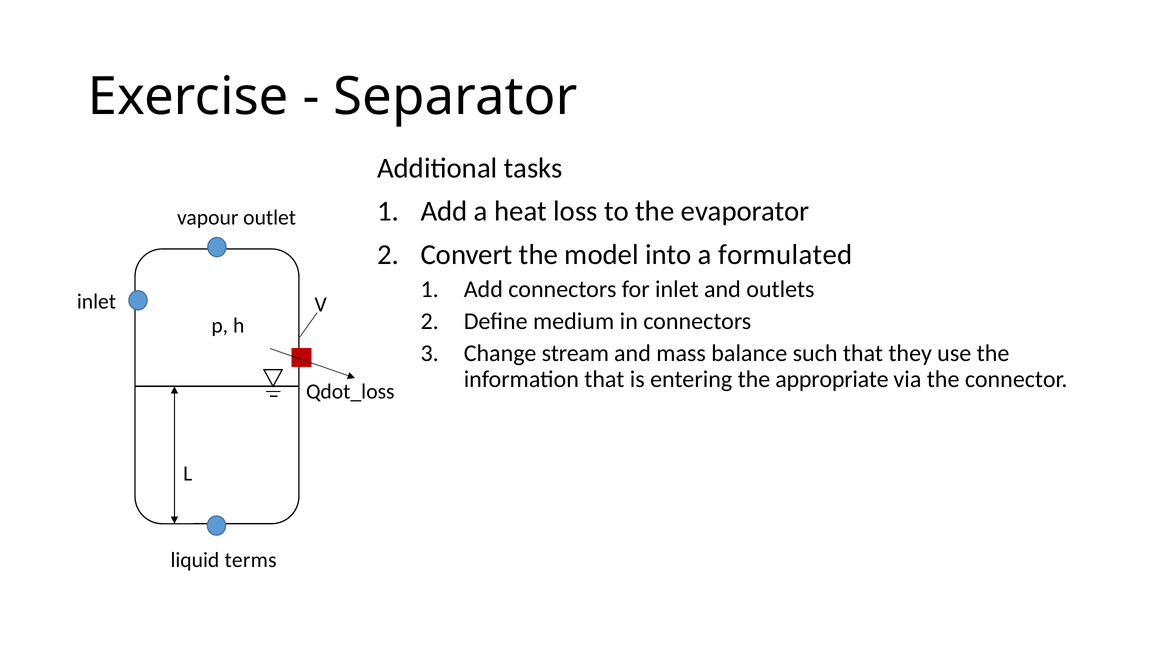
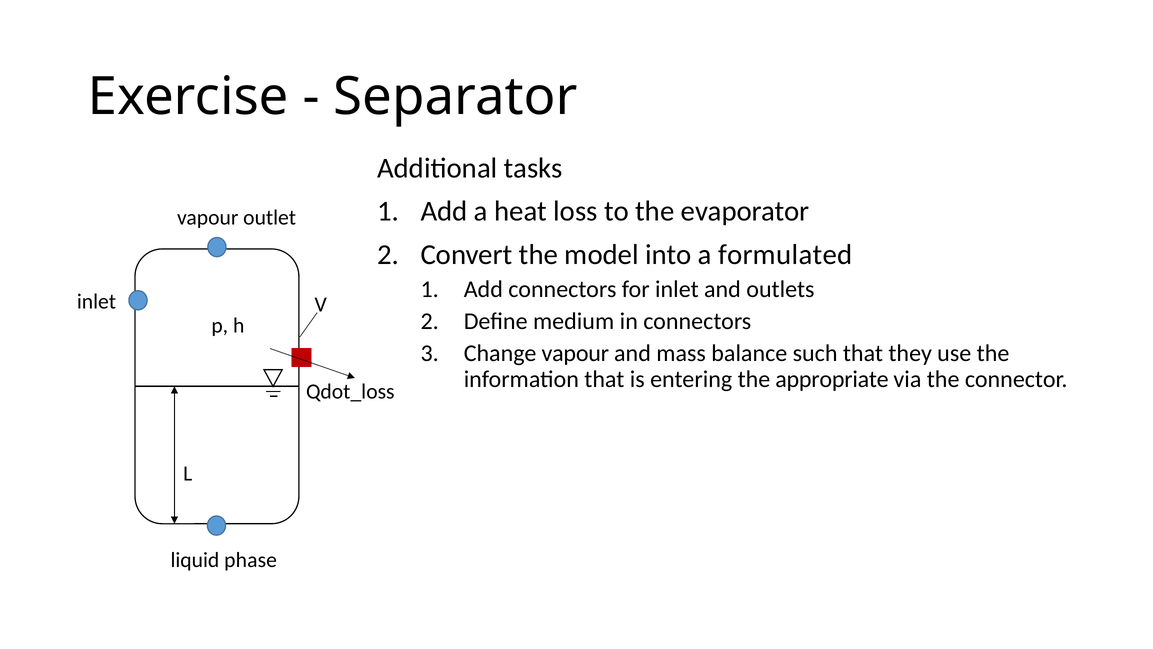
Change stream: stream -> vapour (575, 353)
terms: terms -> phase (251, 560)
